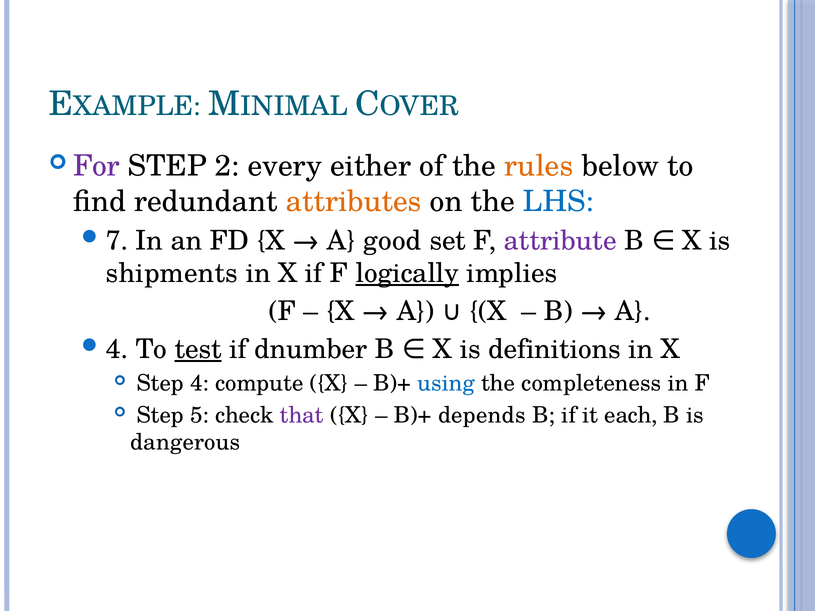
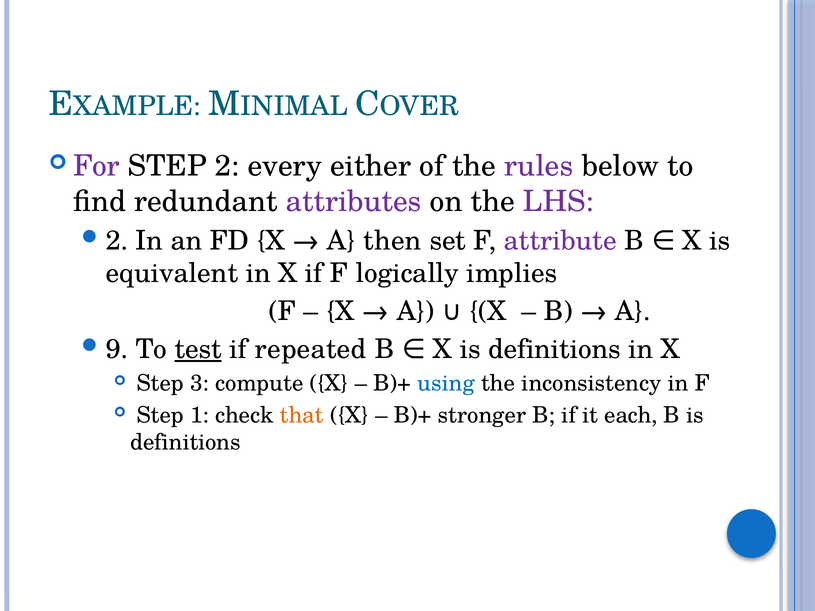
rules colour: orange -> purple (539, 166)
attributes colour: orange -> purple (354, 202)
LHS colour: blue -> purple (558, 202)
7: 7 -> 2 (117, 241)
good: good -> then (392, 241)
shipments: shipments -> equivalent (172, 273)
logically underline: present -> none (407, 273)
4: 4 -> 9 (117, 350)
dnumber: dnumber -> repeated (311, 350)
Step 4: 4 -> 3 (200, 384)
completeness: completeness -> inconsistency (591, 384)
5: 5 -> 1 (200, 415)
that colour: purple -> orange (302, 415)
depends: depends -> stronger (482, 415)
dangerous: dangerous -> definitions (185, 442)
